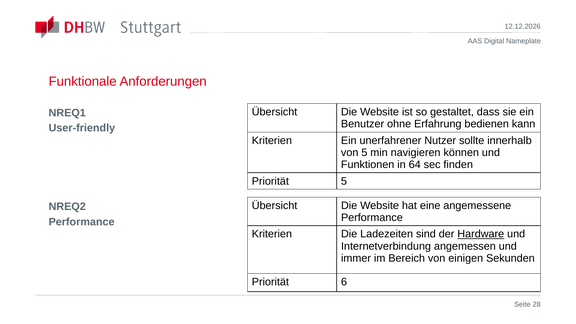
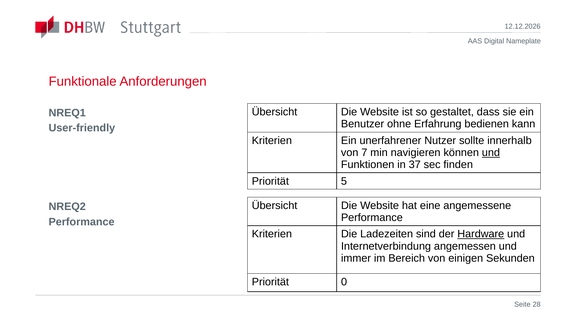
von 5: 5 -> 7 (364, 153)
und underline: none -> present (491, 153)
64: 64 -> 37 (415, 165)
6: 6 -> 0 (344, 282)
